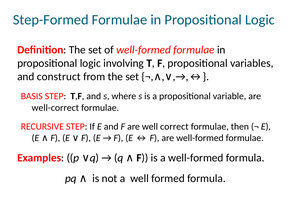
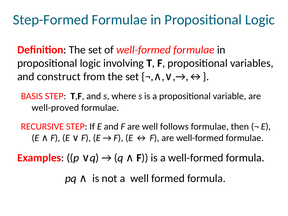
well-correct: well-correct -> well-proved (55, 108)
correct: correct -> follows (174, 126)
